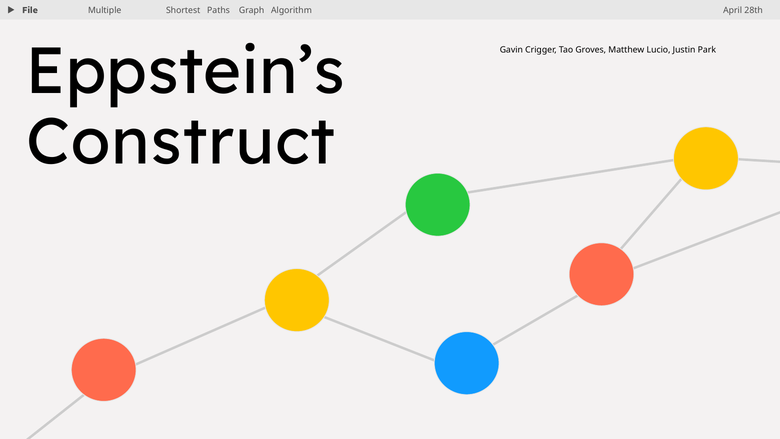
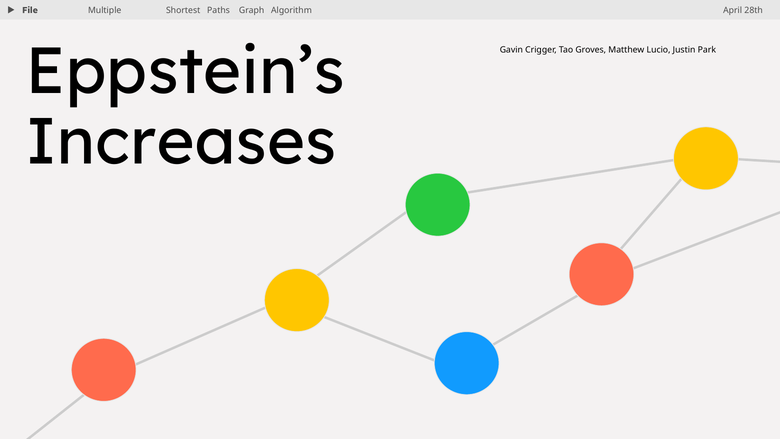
Construct: Construct -> Increases (181, 142)
